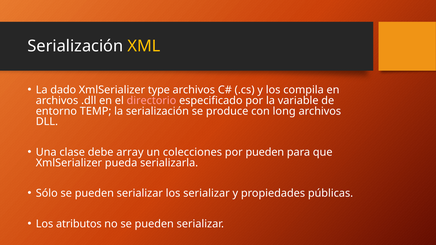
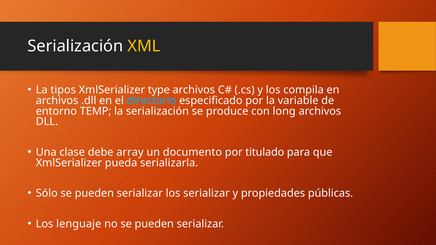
dado: dado -> tipos (63, 90)
directorio colour: pink -> light blue (151, 101)
colecciones: colecciones -> documento (192, 152)
por pueden: pueden -> titulado (265, 152)
atributos: atributos -> lenguaje (79, 224)
